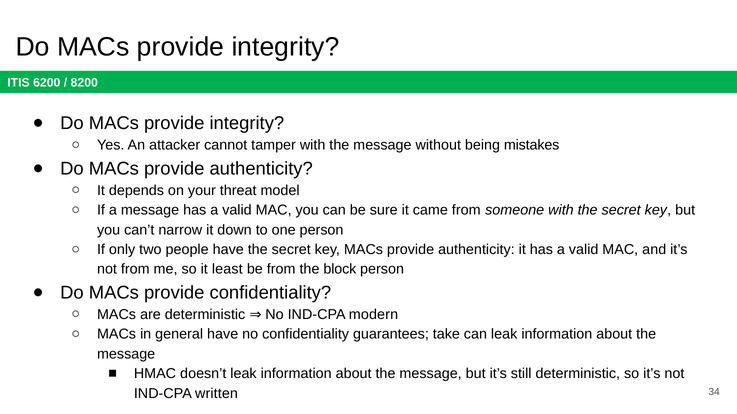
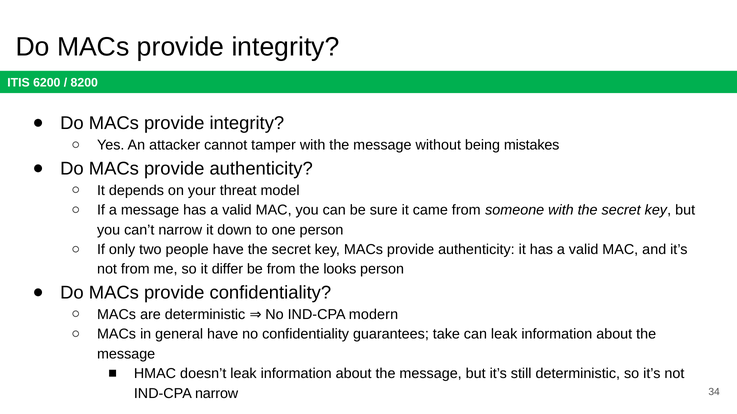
least: least -> differ (227, 270)
block: block -> looks (340, 270)
IND-CPA written: written -> narrow (217, 394)
